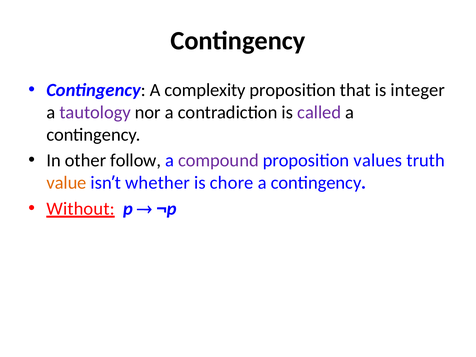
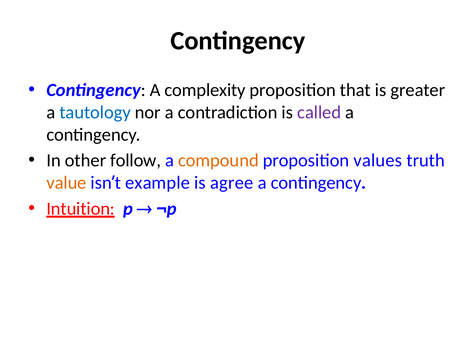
integer: integer -> greater (418, 90)
tautology colour: purple -> blue (95, 112)
compound colour: purple -> orange (218, 161)
whether: whether -> example (158, 183)
chore: chore -> agree (232, 183)
Without: Without -> Intuition (81, 209)
